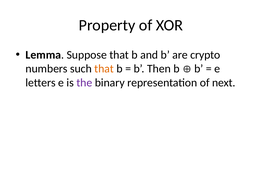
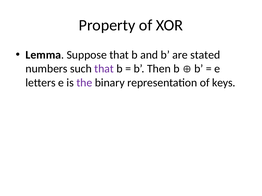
crypto: crypto -> stated (205, 55)
that colour: orange -> purple (104, 69)
next: next -> keys (224, 83)
